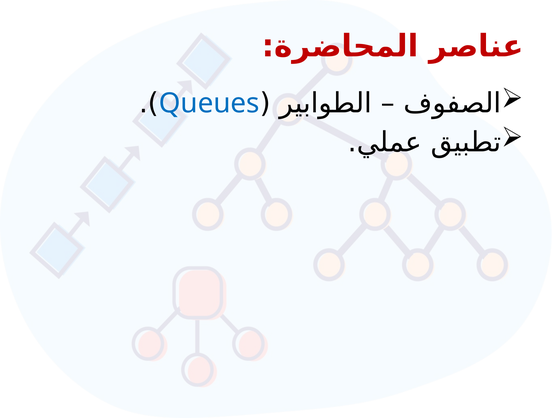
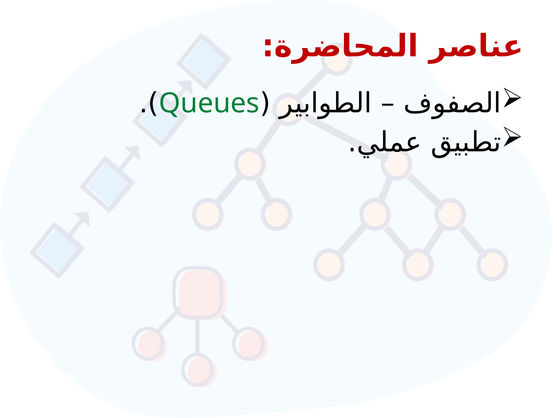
Queues colour: blue -> green (209, 103)
